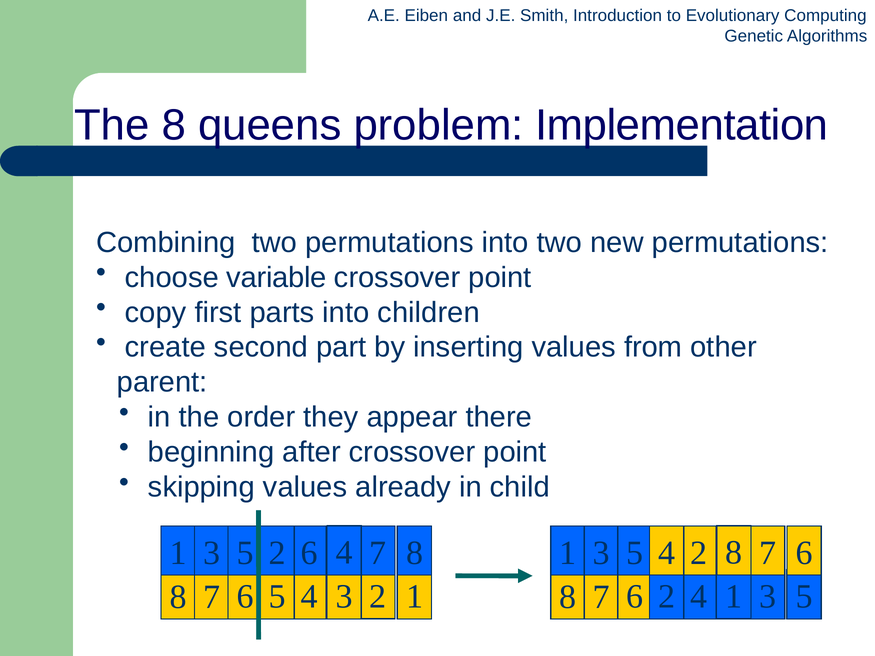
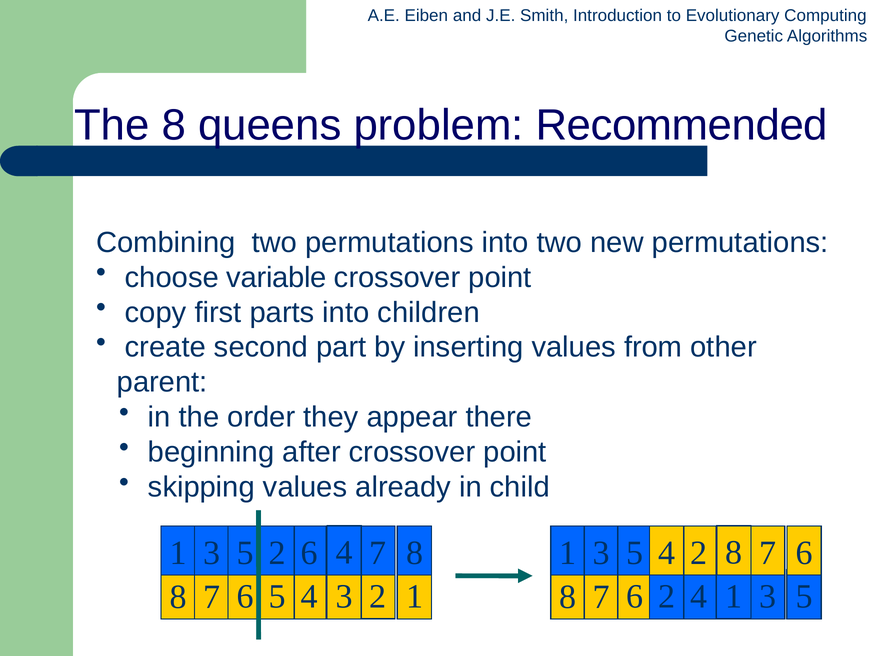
Implementation: Implementation -> Recommended (682, 125)
